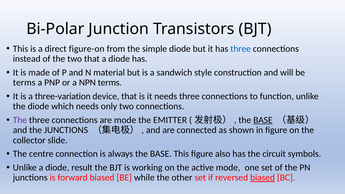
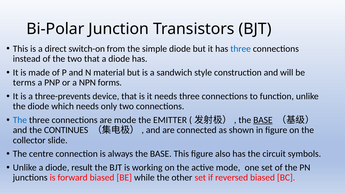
figure-on: figure-on -> switch-on (87, 49)
NPN terms: terms -> forms (110, 83)
three-variation: three-variation -> three-prevents (63, 96)
The colour: purple -> blue (20, 120)
the JUNCTIONS: JUNCTIONS -> CONTINUES (66, 130)
biased underline: present -> none (263, 178)
